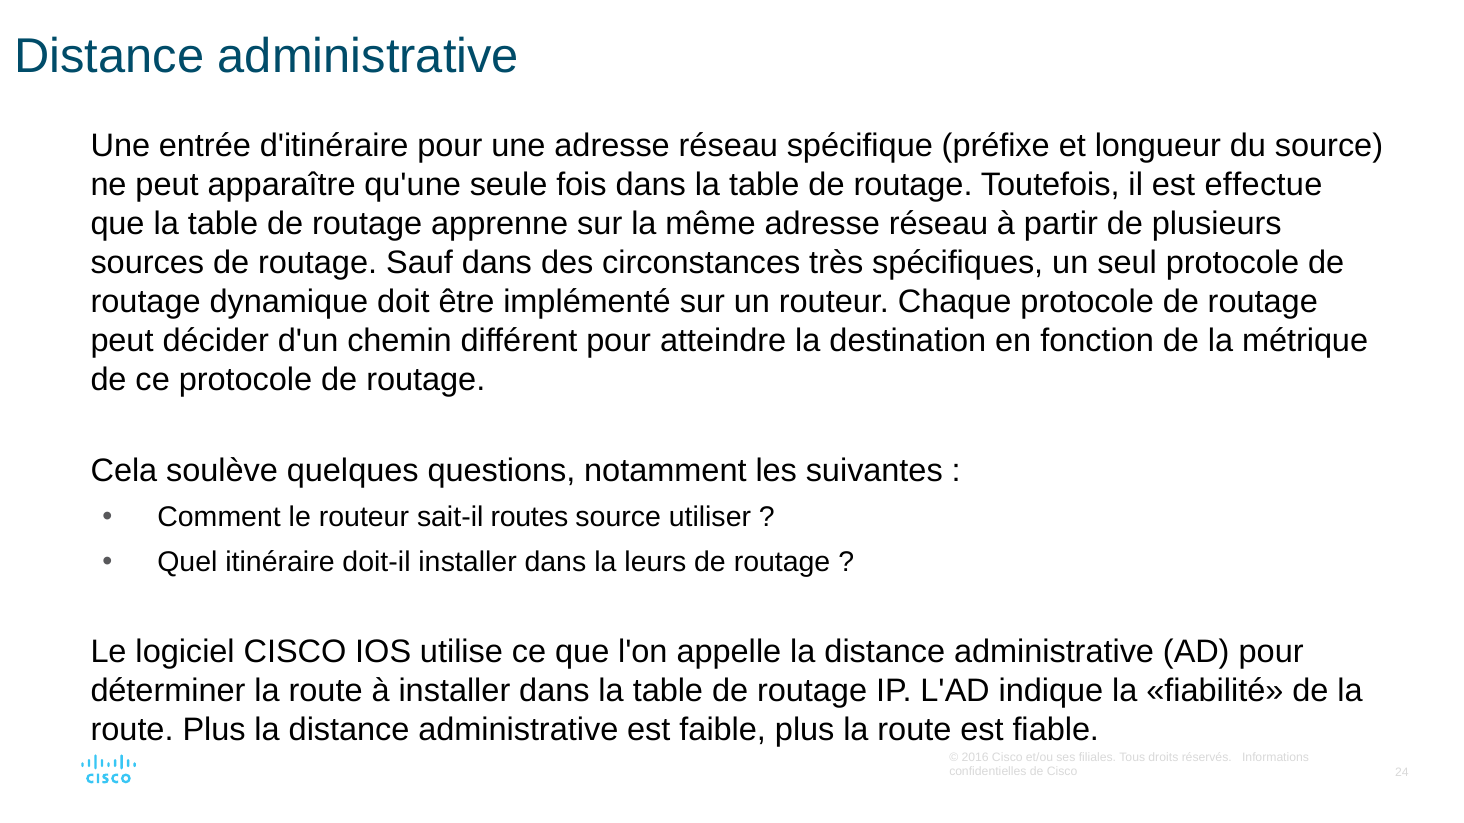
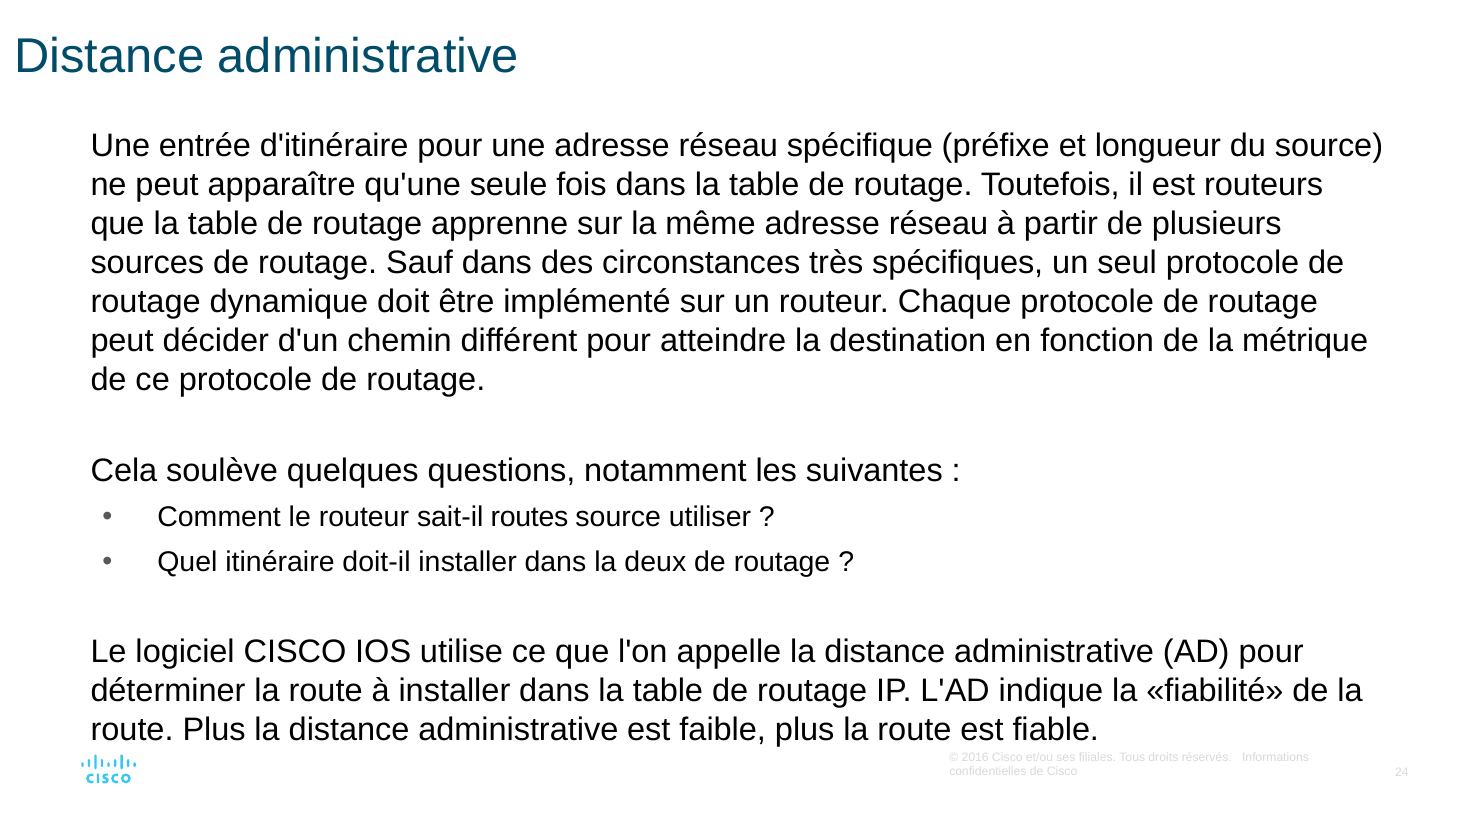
effectue: effectue -> routeurs (1264, 185)
leurs: leurs -> deux (655, 562)
